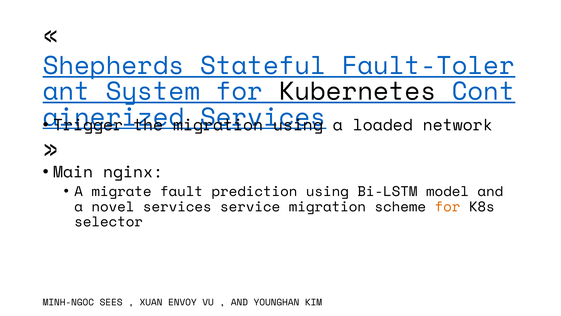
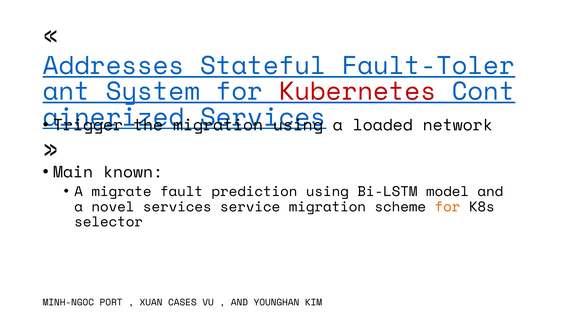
Shepherds: Shepherds -> Addresses (114, 66)
Kubernetes colour: black -> red (357, 91)
nginx: nginx -> known (133, 172)
SEES: SEES -> PORT (111, 302)
ENVOY: ENVOY -> CASES (182, 302)
